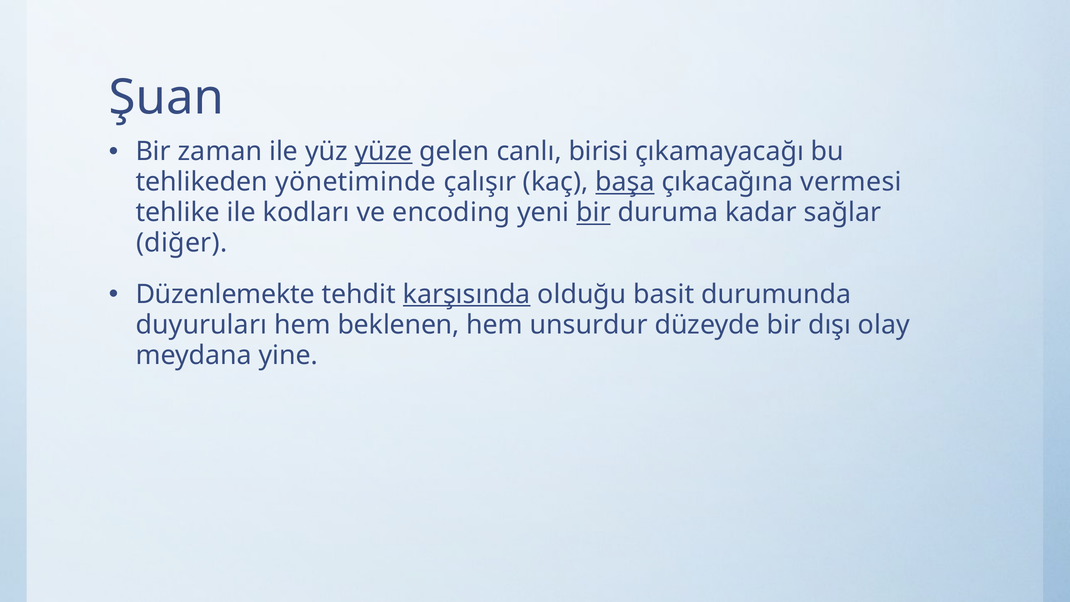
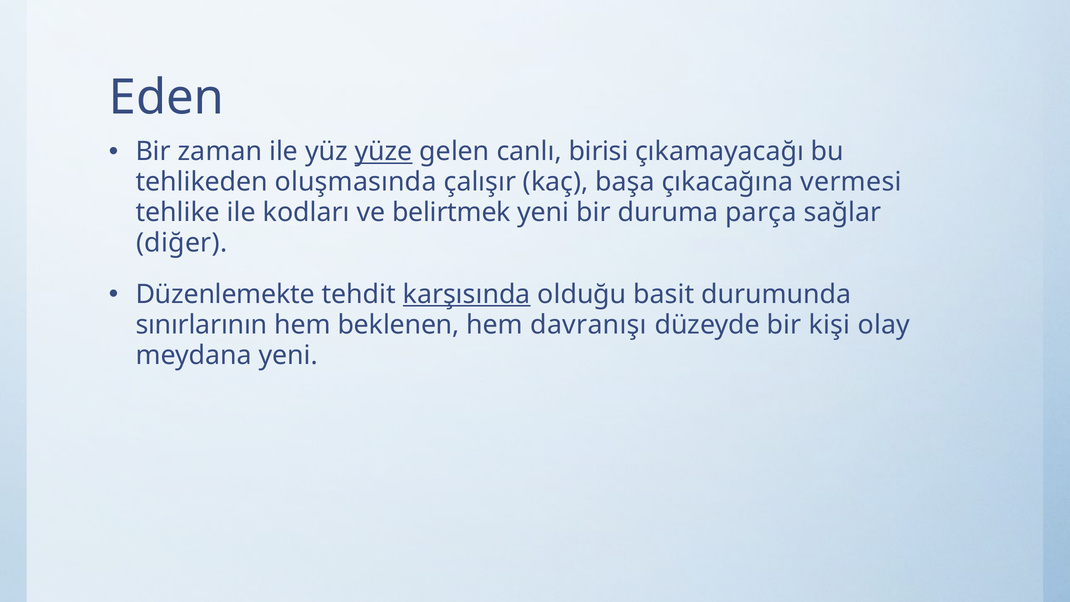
Şuan: Şuan -> Eden (166, 98)
yönetiminde: yönetiminde -> oluşmasında (356, 182)
başa underline: present -> none (625, 182)
encoding: encoding -> belirtmek (451, 213)
bir underline: present -> none (594, 213)
kadar: kadar -> parça (761, 213)
duyuruları: duyuruları -> sınırlarının (201, 325)
unsurdur: unsurdur -> davranışı (589, 325)
dışı: dışı -> kişi (829, 325)
meydana yine: yine -> yeni (288, 355)
